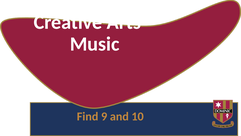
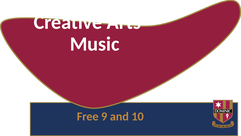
Find: Find -> Free (88, 116)
